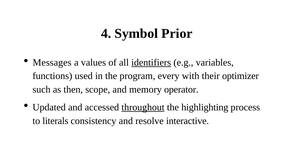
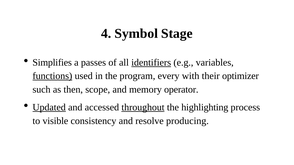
Prior: Prior -> Stage (177, 33)
Messages: Messages -> Simplifies (52, 63)
values: values -> passes (93, 63)
functions underline: none -> present (52, 76)
Updated underline: none -> present (49, 108)
literals: literals -> visible (55, 121)
interactive: interactive -> producing (187, 121)
